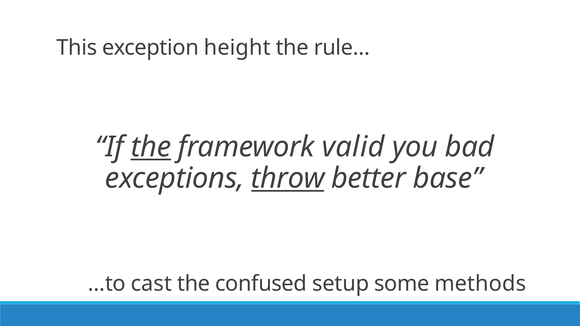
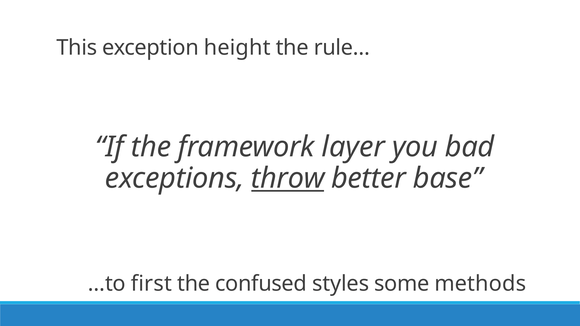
the underline: present -> none (151, 147)
valid: valid -> layer (353, 147)
cast: cast -> first (151, 284)
setup: setup -> styles (341, 284)
